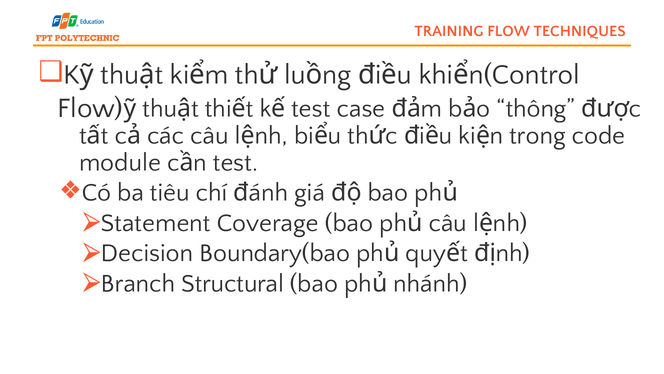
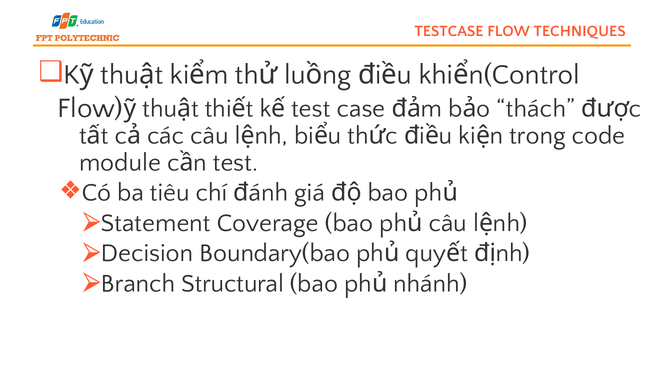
TRAINING: TRAINING -> TESTCASE (449, 31)
thông: thông -> thách (536, 108)
